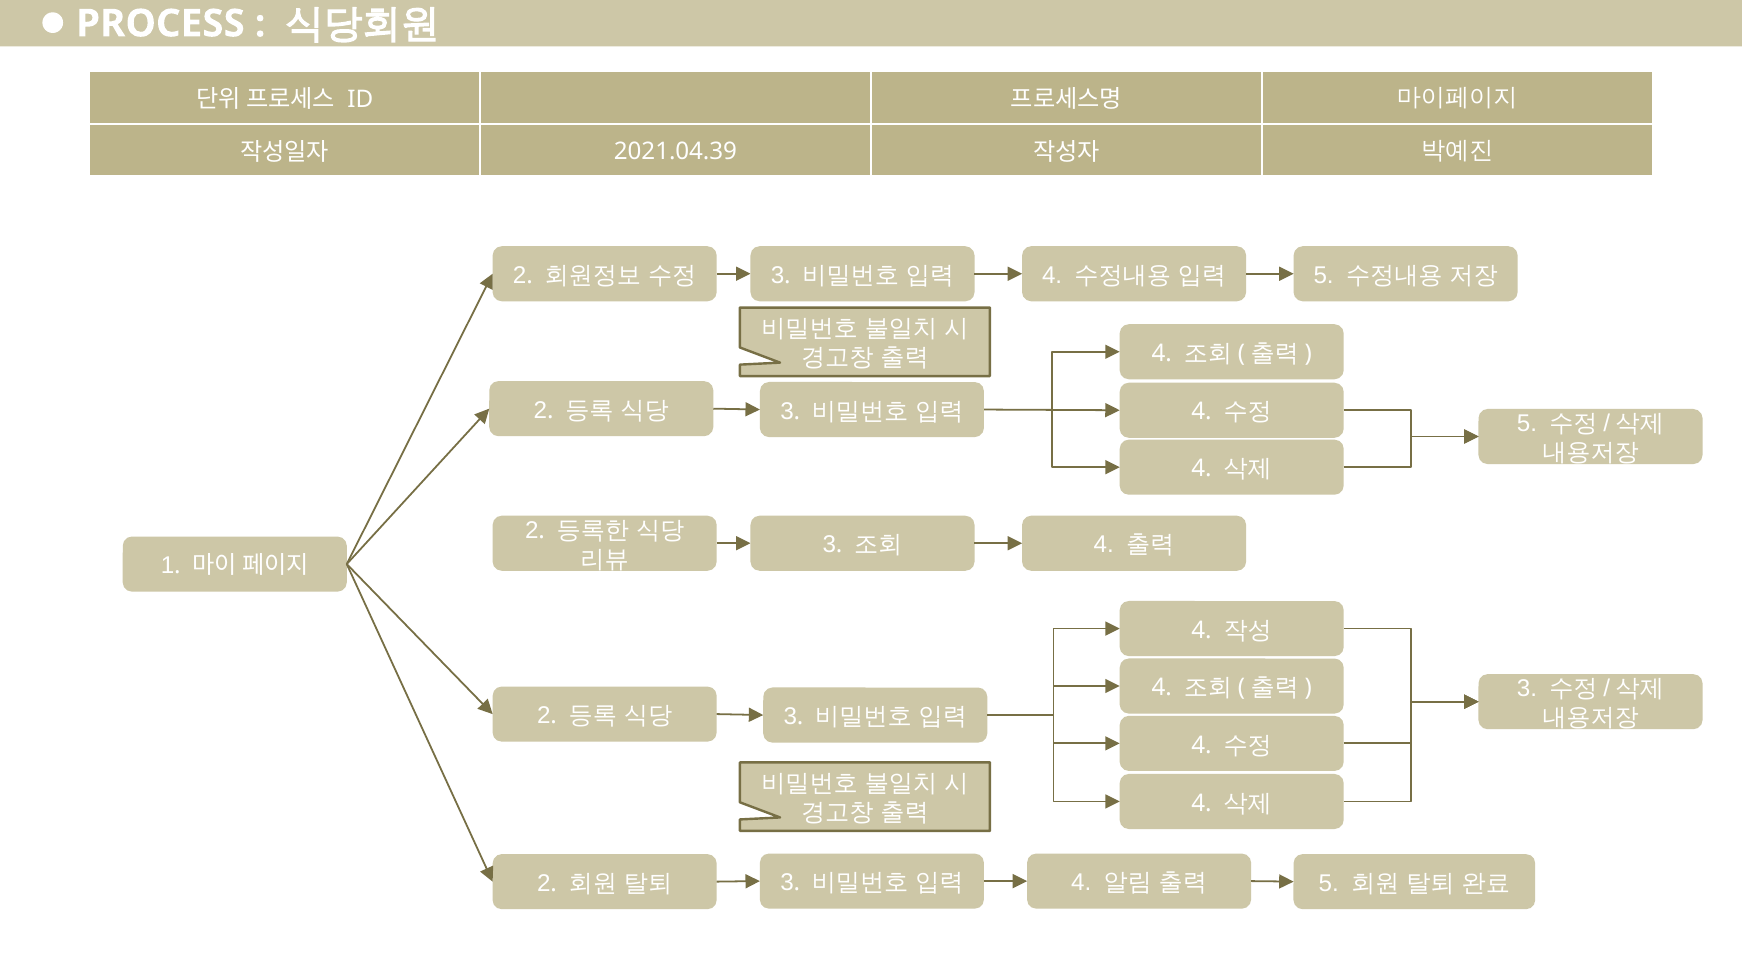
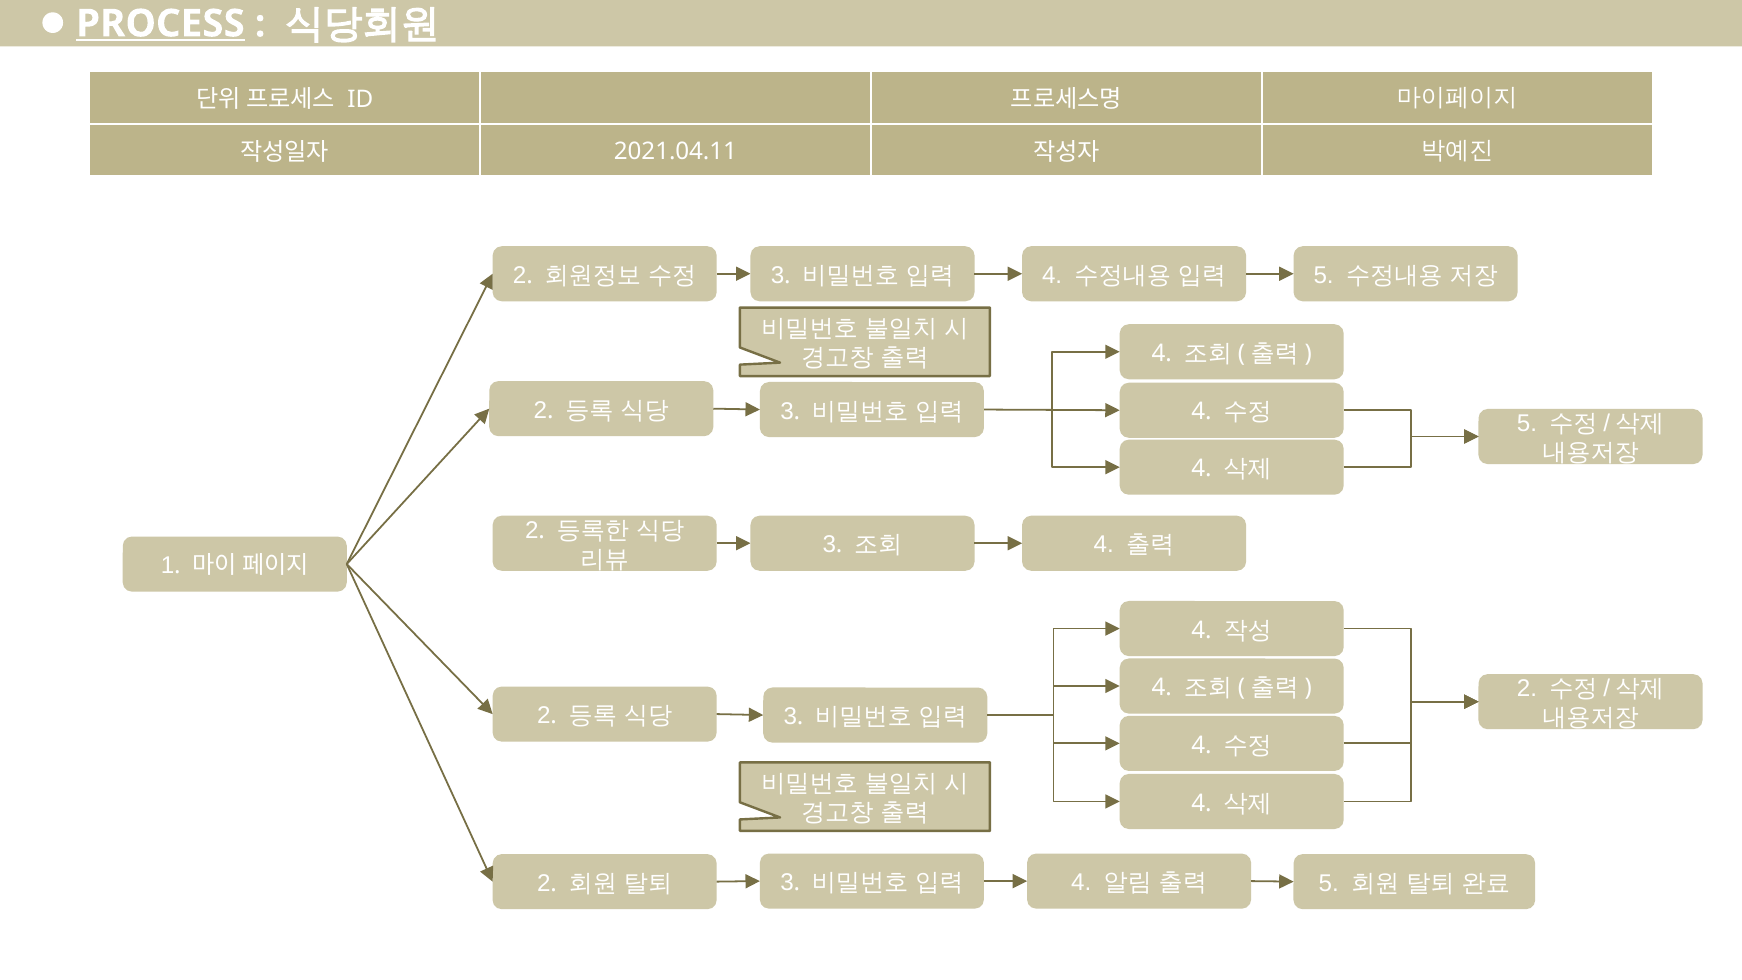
PROCESS underline: none -> present (160, 24)
2021.04.39: 2021.04.39 -> 2021.04.11 (675, 152)
3: 3 -> 2 (1527, 689)
